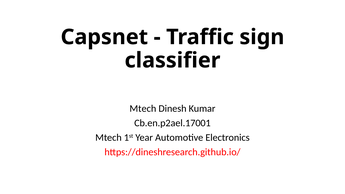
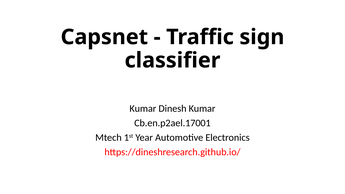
Mtech: Mtech -> Kumar (143, 109)
